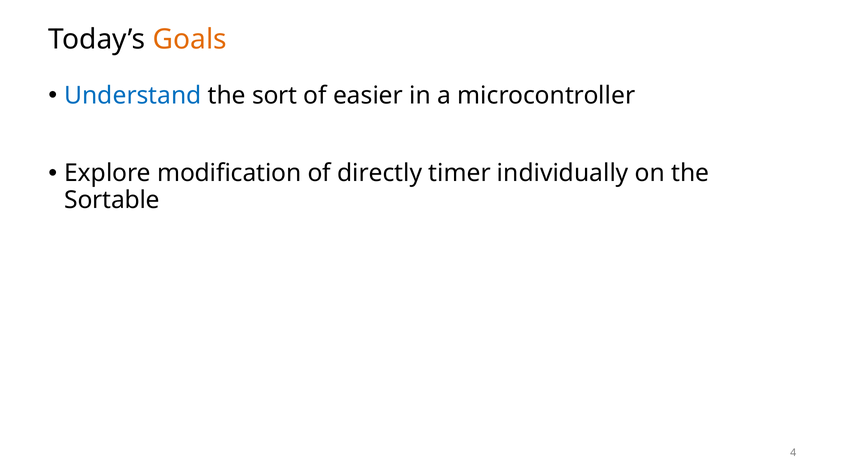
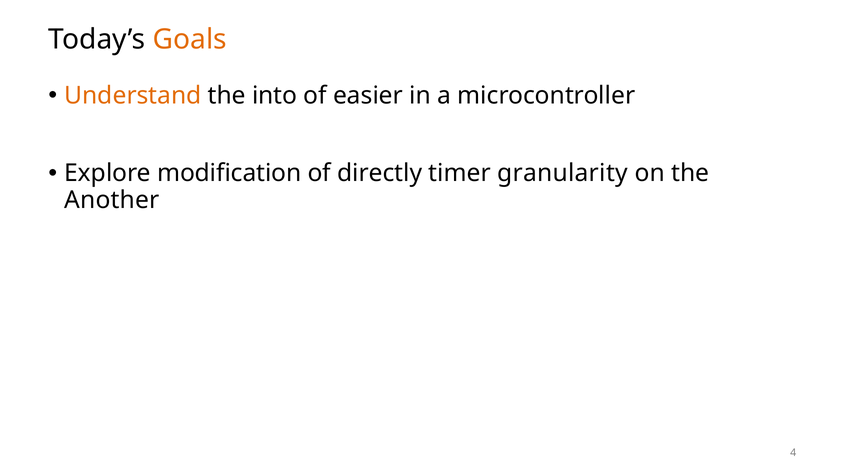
Understand colour: blue -> orange (133, 96)
sort: sort -> into (275, 96)
individually: individually -> granularity (563, 173)
Sortable: Sortable -> Another (112, 200)
